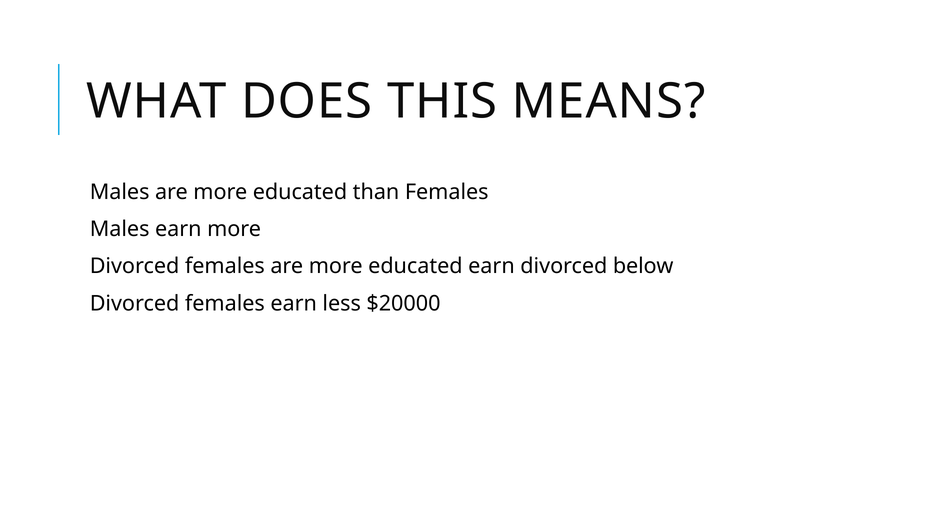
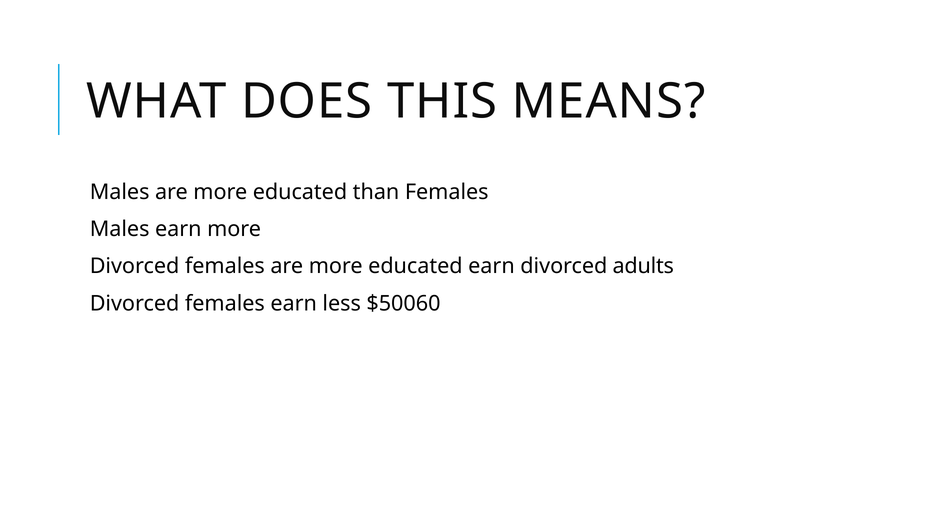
below: below -> adults (643, 266)
$20000: $20000 -> $50060 (403, 303)
